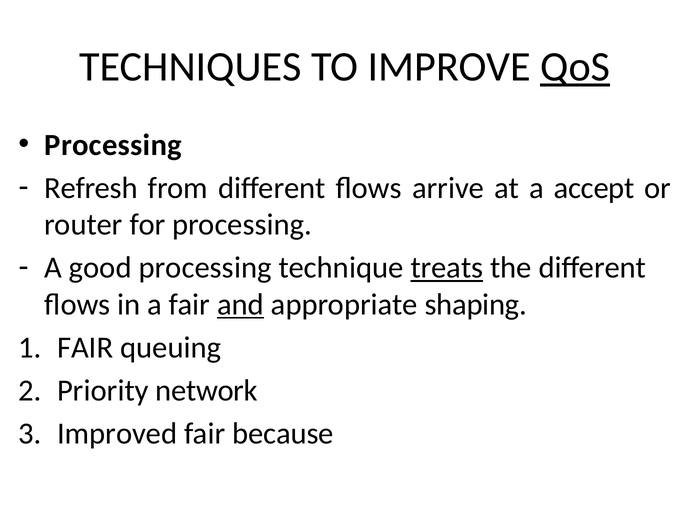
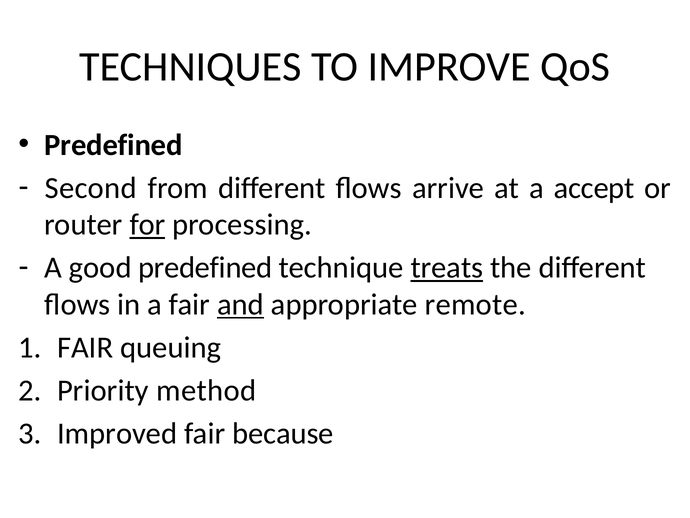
QoS underline: present -> none (575, 67)
Processing: Processing -> Predefined (113, 145)
Refresh: Refresh -> Second (91, 188)
for underline: none -> present (147, 225)
good processing: processing -> predefined (205, 267)
shaping: shaping -> remote (475, 304)
network: network -> method (206, 390)
